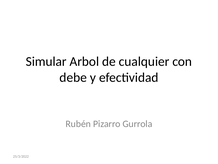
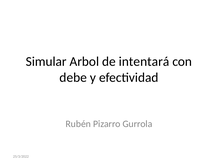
cualquier: cualquier -> intentará (144, 61)
